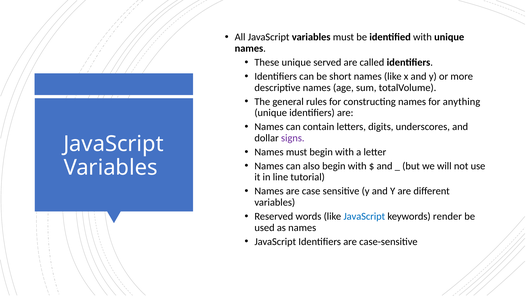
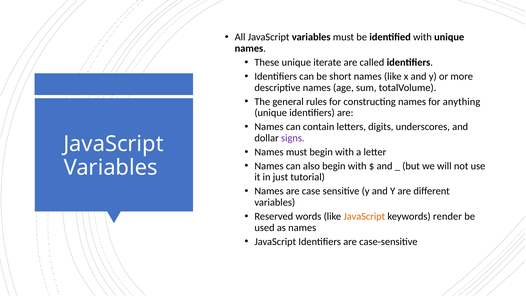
served: served -> iterate (327, 62)
line: line -> just (280, 177)
JavaScript colour: blue -> orange (364, 216)
